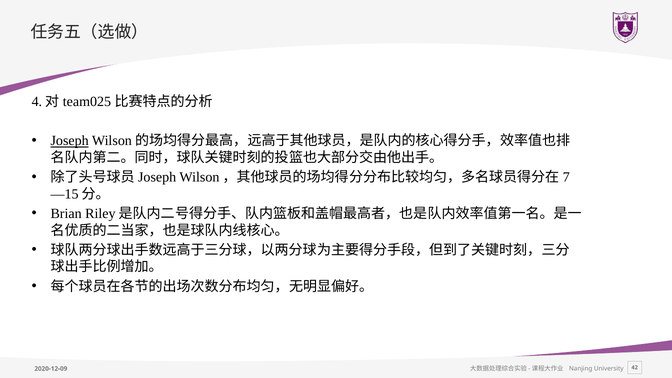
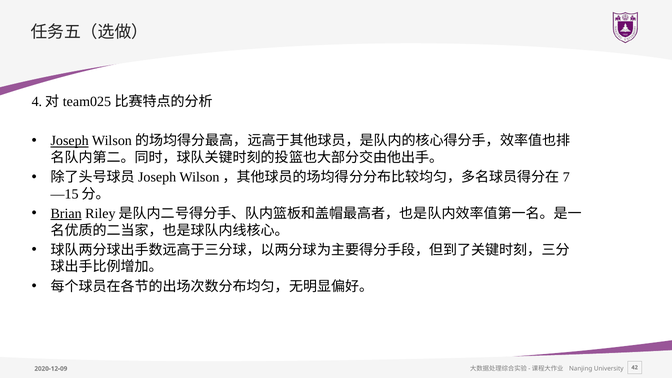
Brian underline: none -> present (66, 214)
